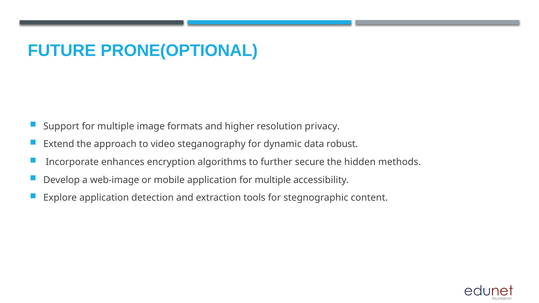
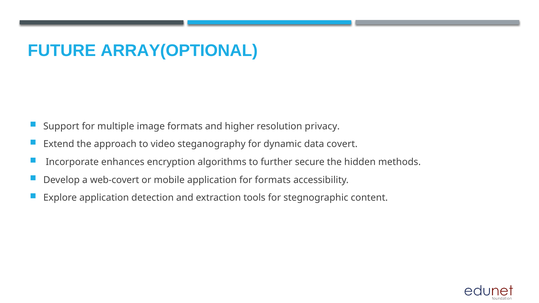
PRONE(OPTIONAL: PRONE(OPTIONAL -> ARRAY(OPTIONAL (179, 51)
robust: robust -> covert (342, 144)
web-image: web-image -> web-covert (115, 180)
application for multiple: multiple -> formats (273, 180)
